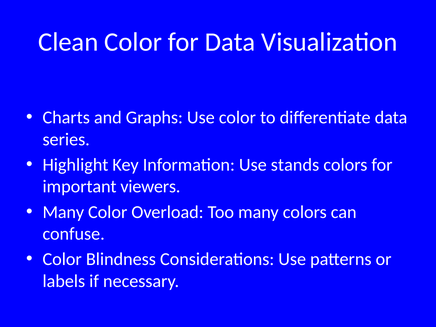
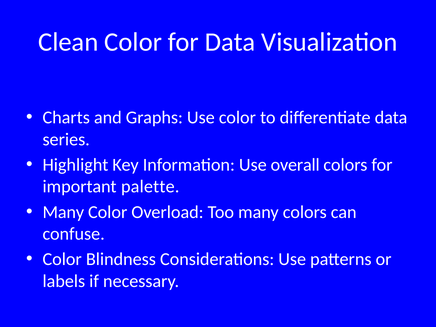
stands: stands -> overall (295, 165)
viewers: viewers -> palette (150, 187)
